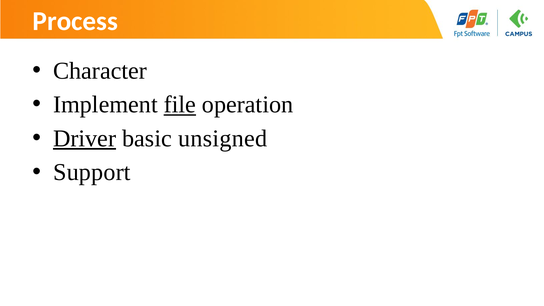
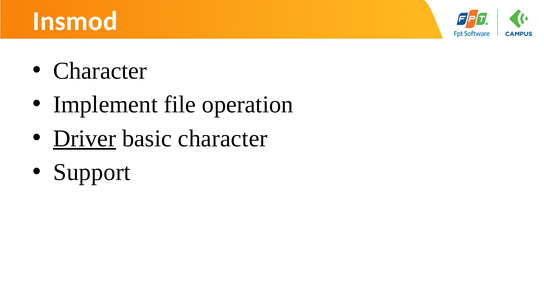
Process: Process -> Insmod (75, 21)
file underline: present -> none (180, 105)
basic unsigned: unsigned -> character (223, 138)
